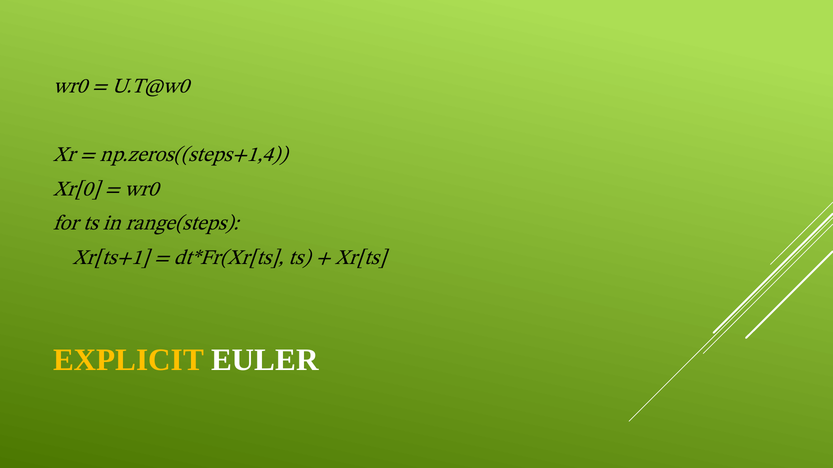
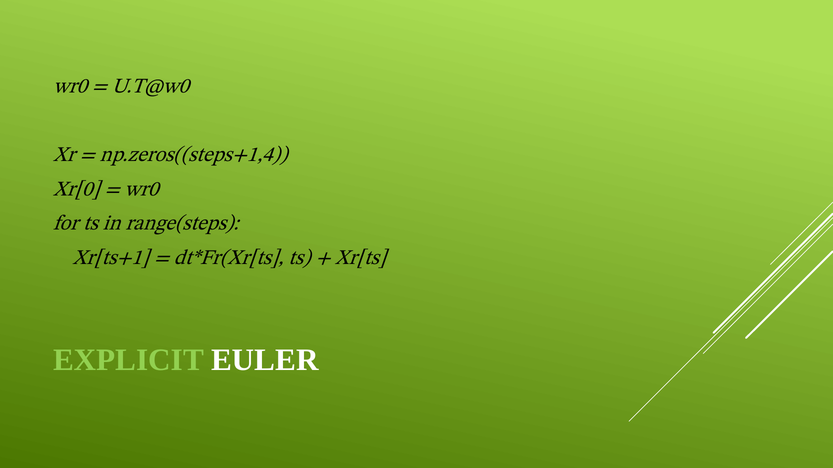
EXPLICIT colour: yellow -> light green (128, 360)
